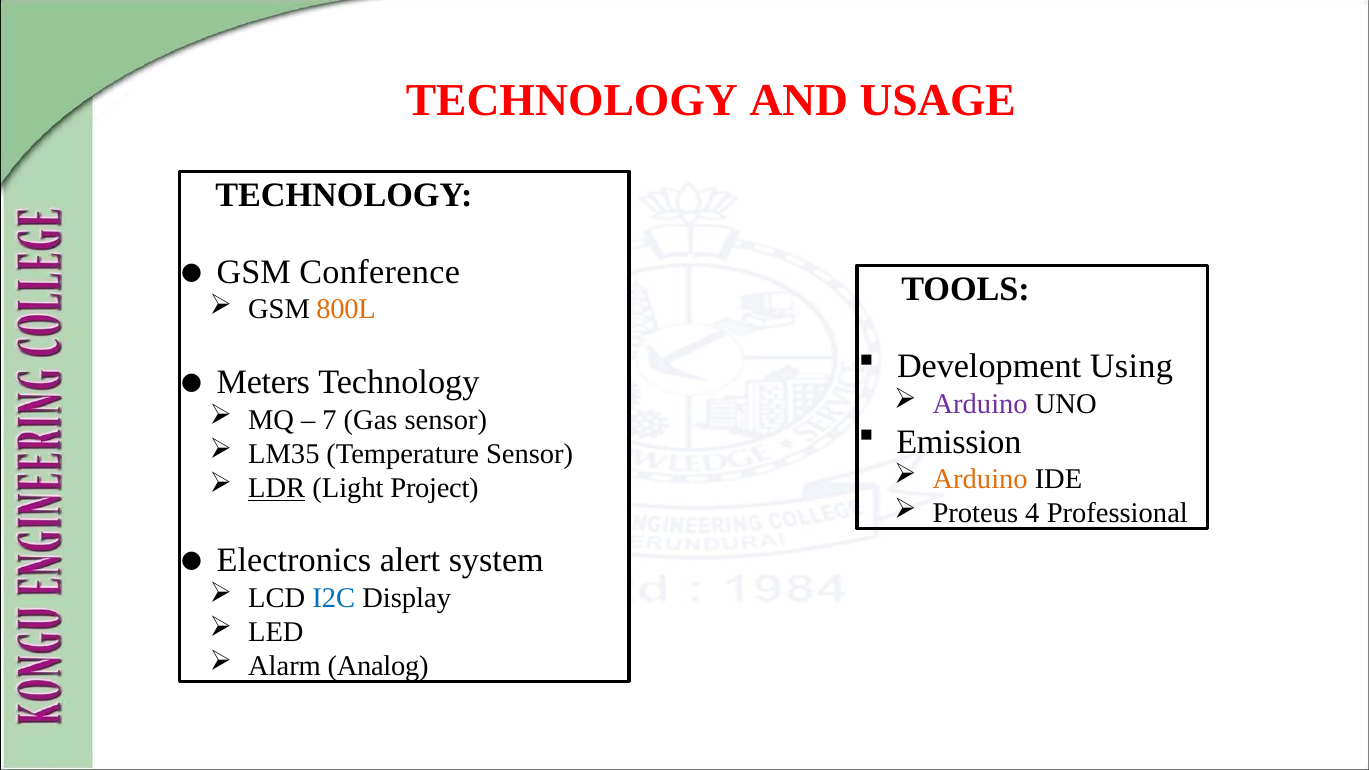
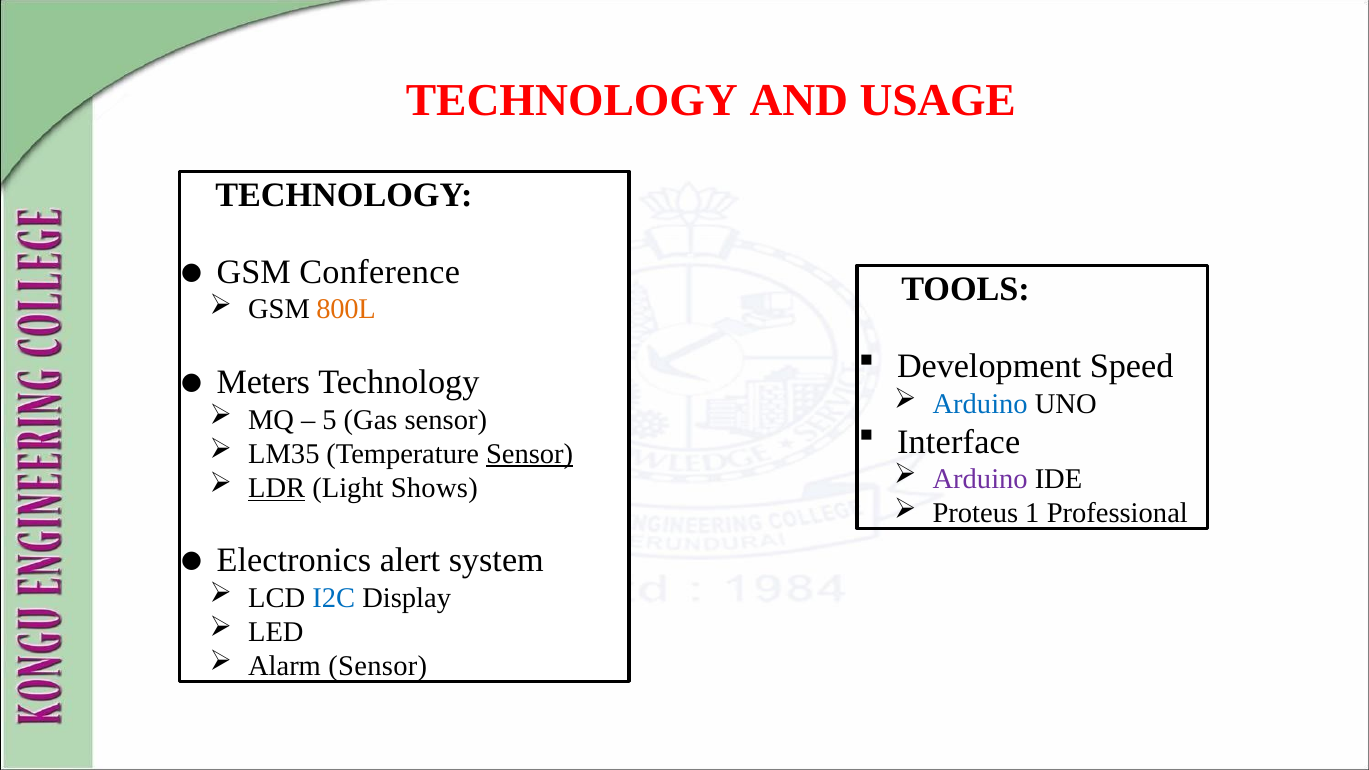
Using: Using -> Speed (1132, 366)
Arduino colour: purple -> blue (980, 404)
7: 7 -> 5 (330, 420)
Emission: Emission -> Interface (959, 442)
Sensor underline: none -> present (530, 454)
Arduino colour: orange -> purple (980, 479)
Project: Project -> Shows (434, 488)
4: 4 -> 1 (1032, 513)
Alarm Analog: Analog -> Sensor (378, 666)
